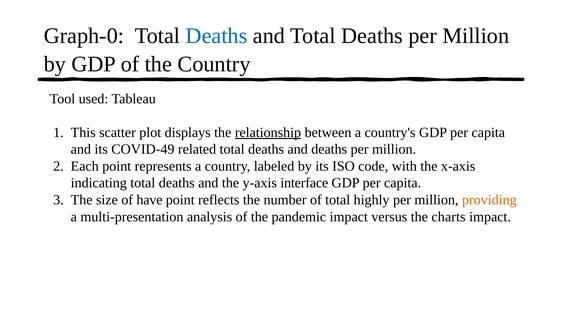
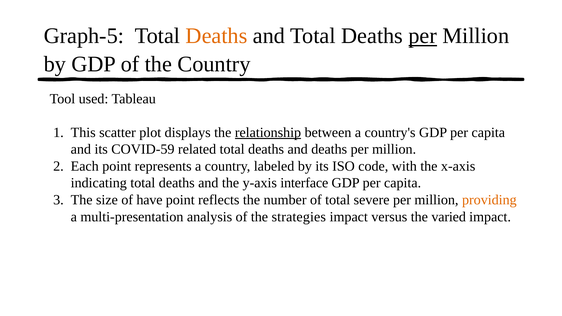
Graph-0: Graph-0 -> Graph-5 (84, 36)
Deaths colour: blue -> orange (217, 36)
per underline: none -> present (423, 36)
COVID-49: COVID-49 -> COVID-59 (143, 149)
highly: highly -> severe (372, 200)
pandemic: pandemic -> strategies (299, 217)
charts: charts -> varied (449, 217)
